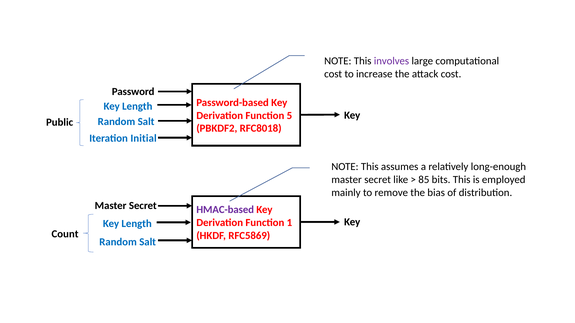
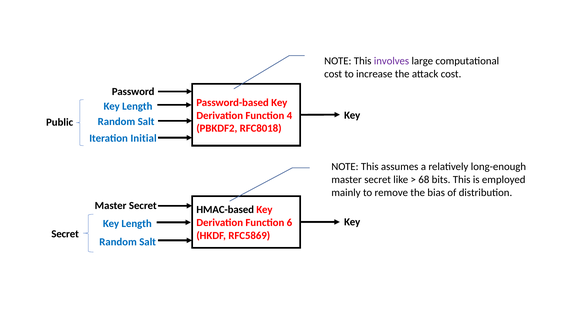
5: 5 -> 4 (289, 116)
85: 85 -> 68 (424, 180)
HMAC-based colour: purple -> black (225, 210)
1: 1 -> 6 (289, 223)
Count: Count -> Secret (65, 234)
